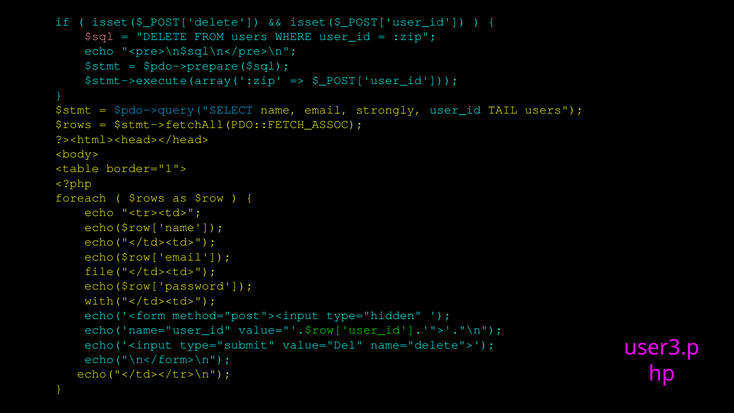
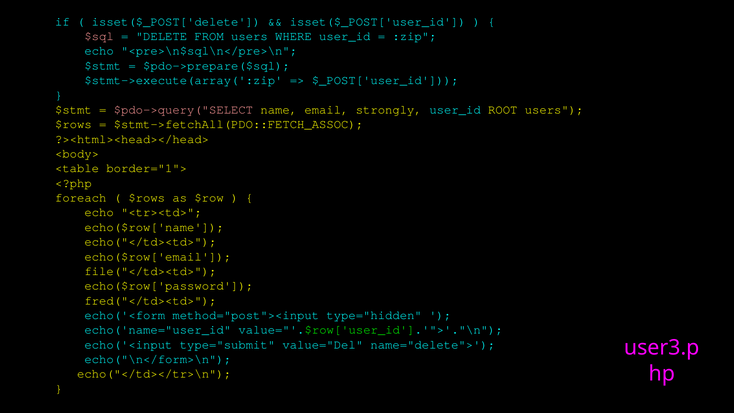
$pdo->query("SELECT colour: light blue -> pink (183, 110)
TAIL: TAIL -> ROOT (503, 110)
with("</td><td>: with("</td><td> -> fred("</td><td> (150, 300)
